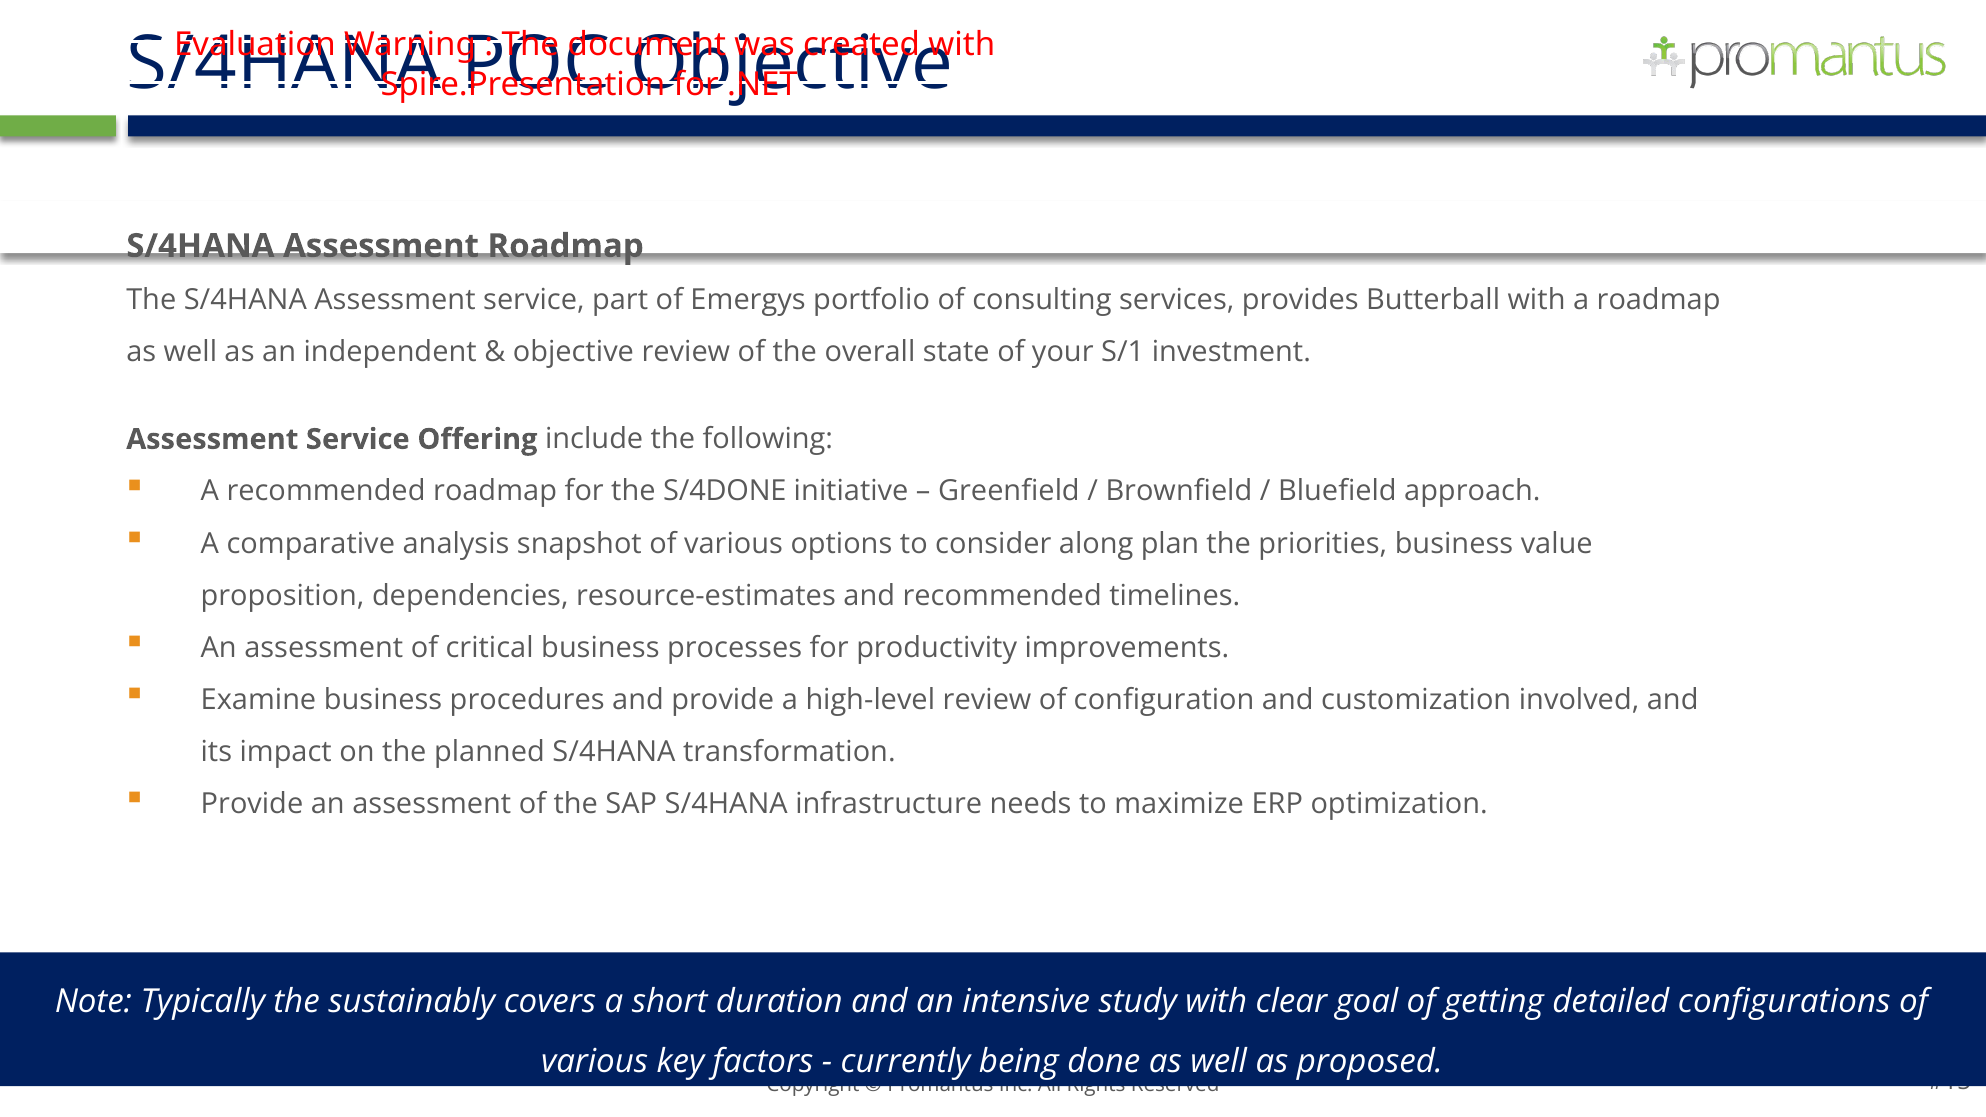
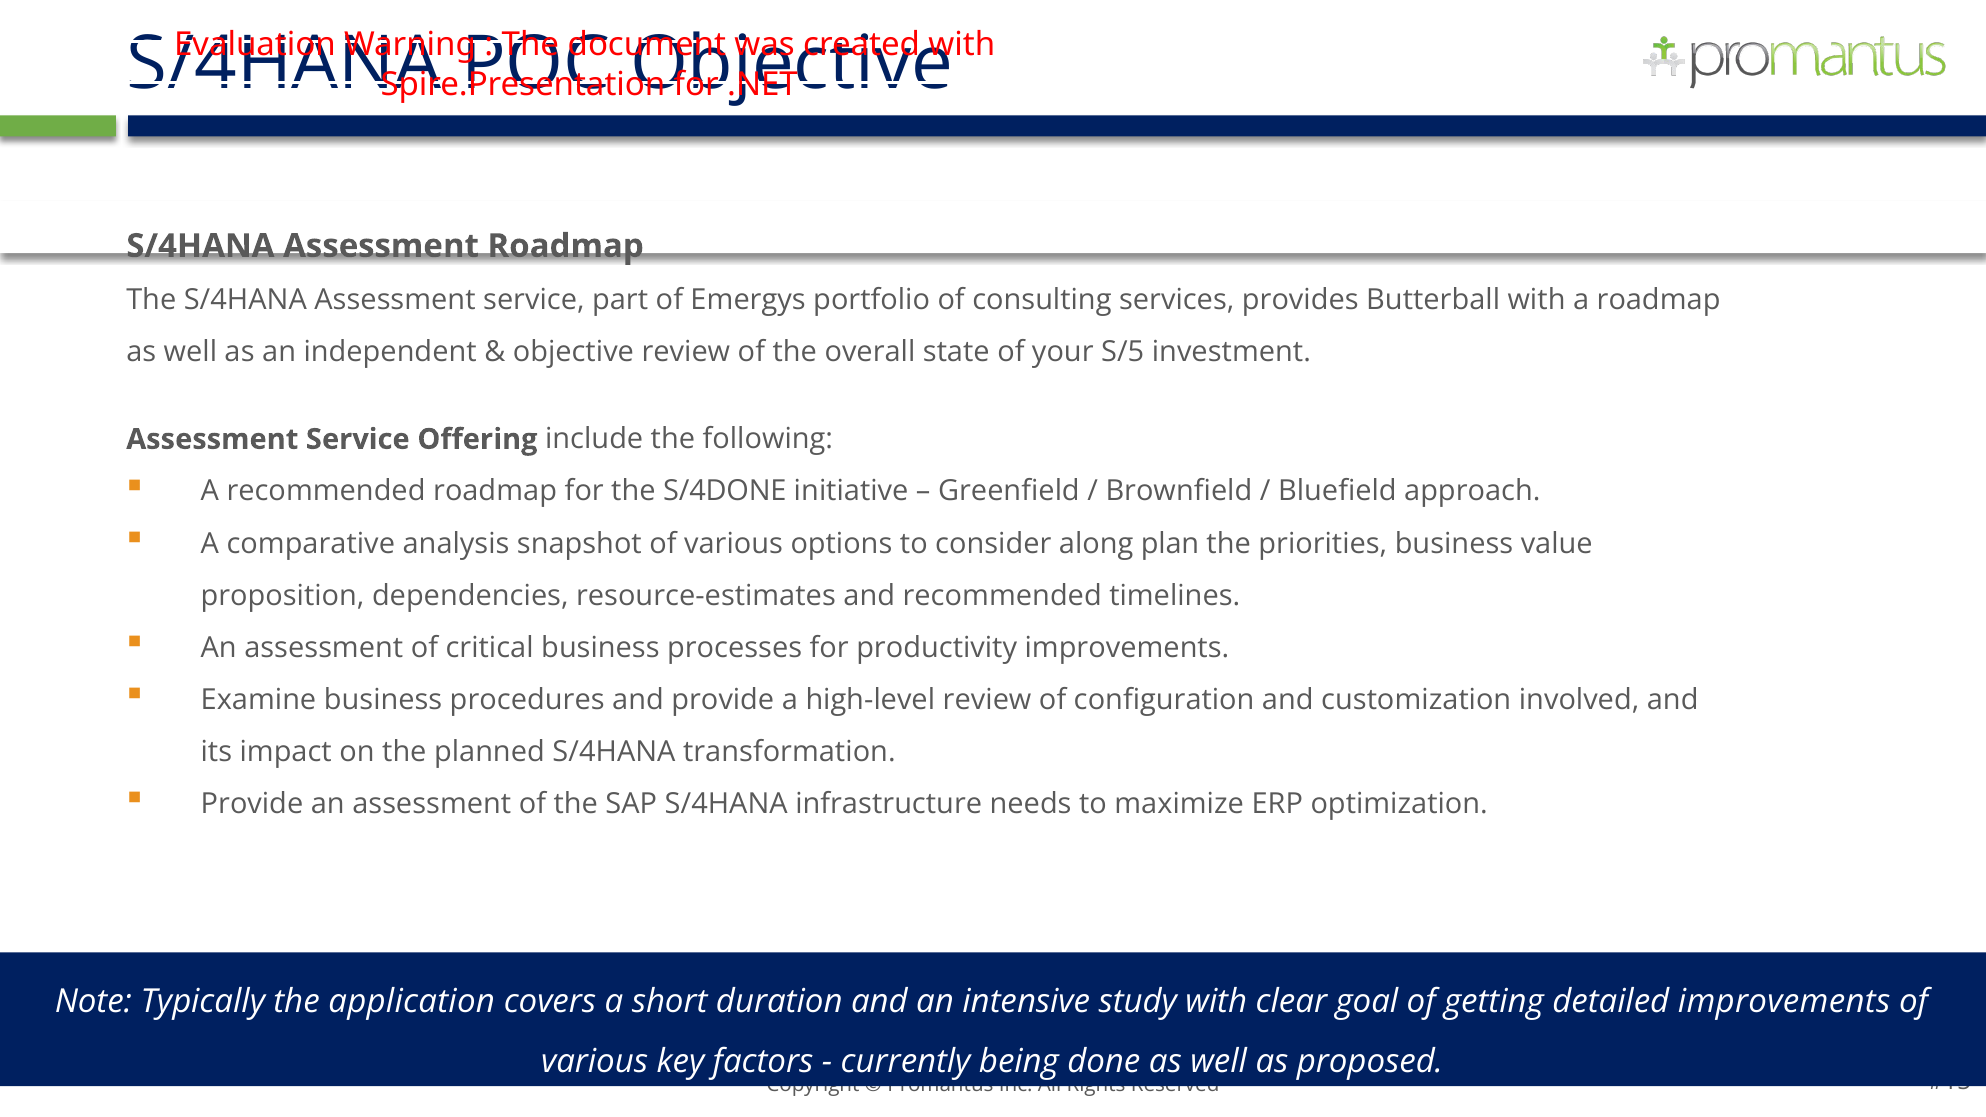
S/1: S/1 -> S/5 (1123, 352)
sustainably: sustainably -> application (412, 1002)
detailed configurations: configurations -> improvements (1784, 1002)
